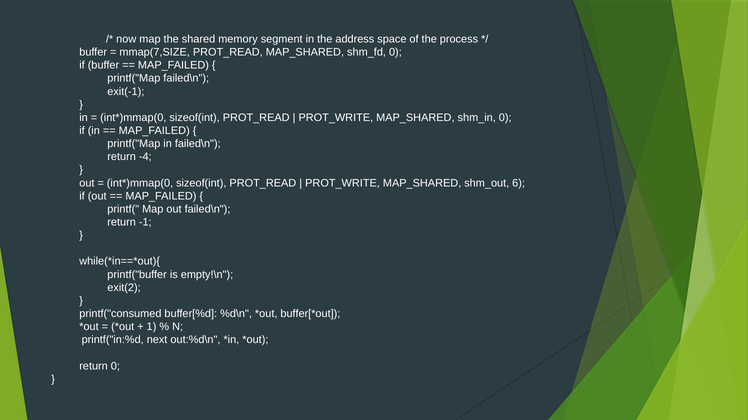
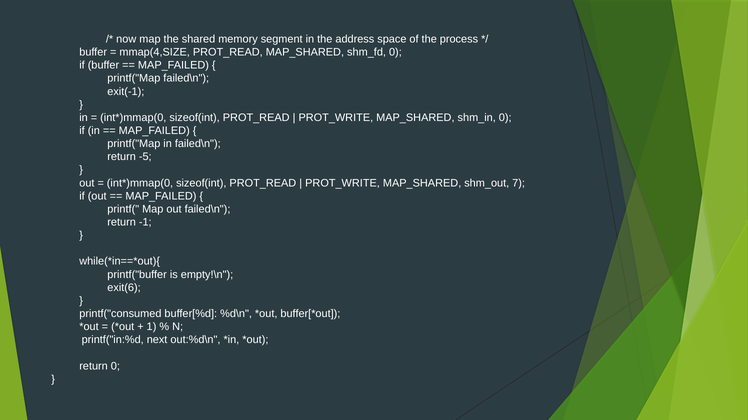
mmap(7,SIZE: mmap(7,SIZE -> mmap(4,SIZE (155, 52)
-4: -4 -> -5 (145, 157)
6: 6 -> 7 (519, 183)
exit(2: exit(2 -> exit(6 (124, 288)
